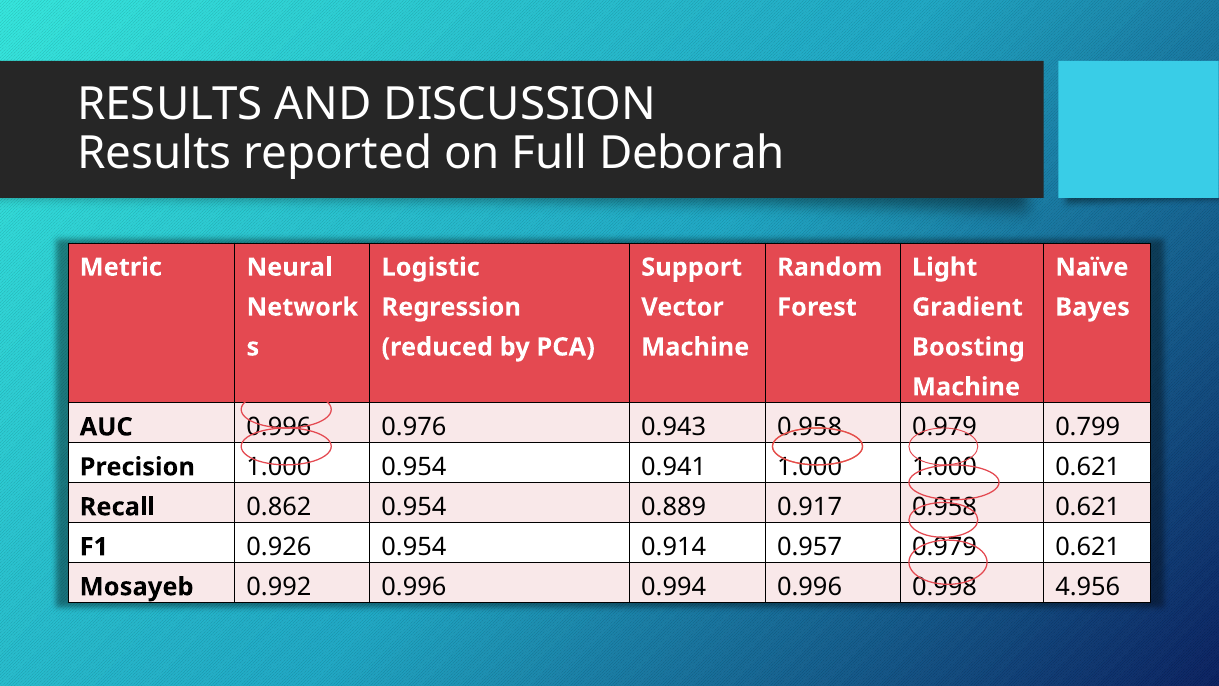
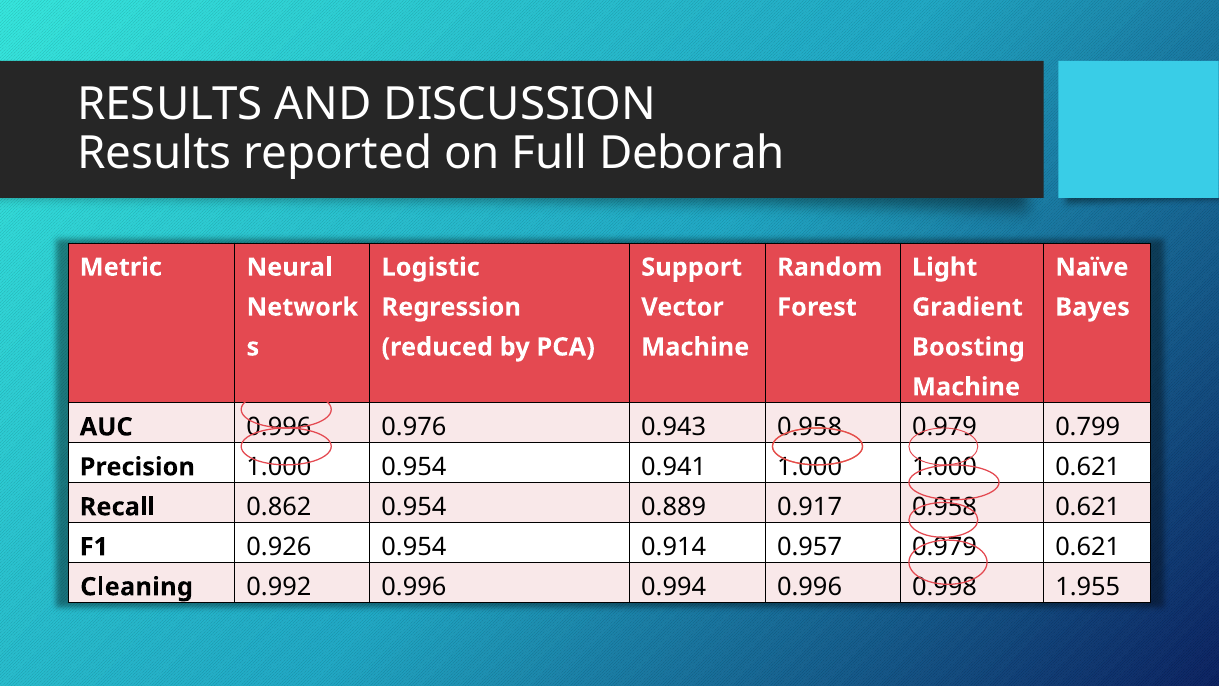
Mosayeb: Mosayeb -> Cleaning (137, 587)
4.956: 4.956 -> 1.955 (1088, 587)
